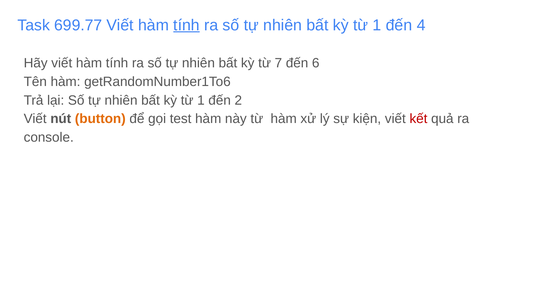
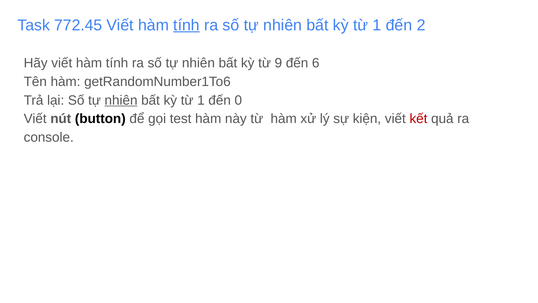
699.77: 699.77 -> 772.45 (78, 25)
4: 4 -> 2 (421, 25)
7: 7 -> 9 (278, 63)
nhiên underline: none -> present (121, 100)
2: 2 -> 0 (238, 100)
button colour: orange -> black (100, 119)
